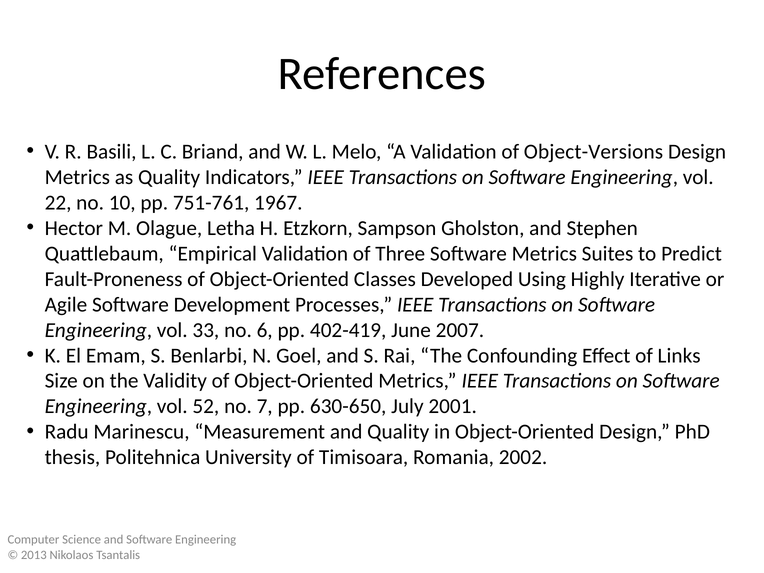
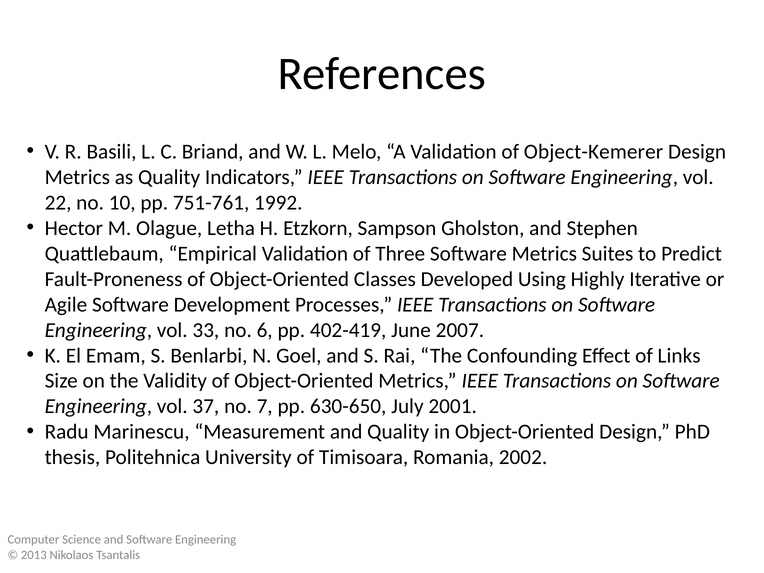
Object-Versions: Object-Versions -> Object-Kemerer (594, 152)
1967: 1967 -> 1992 (278, 203)
52: 52 -> 37 (206, 406)
